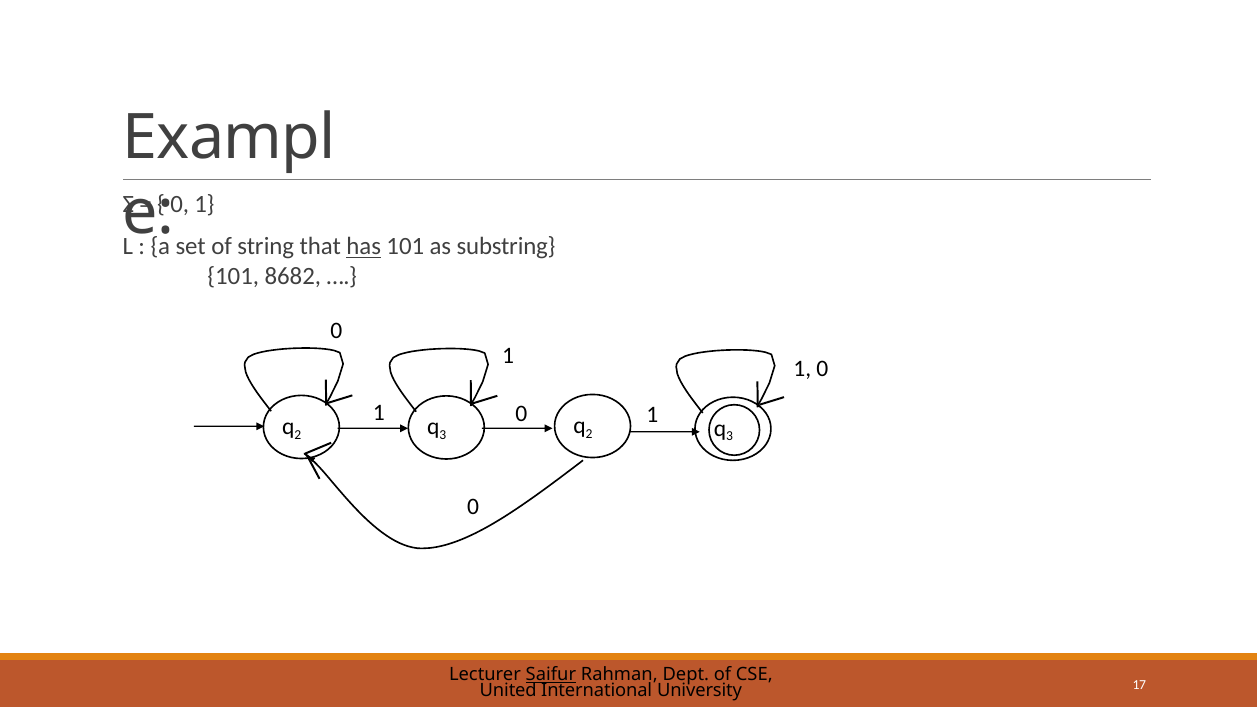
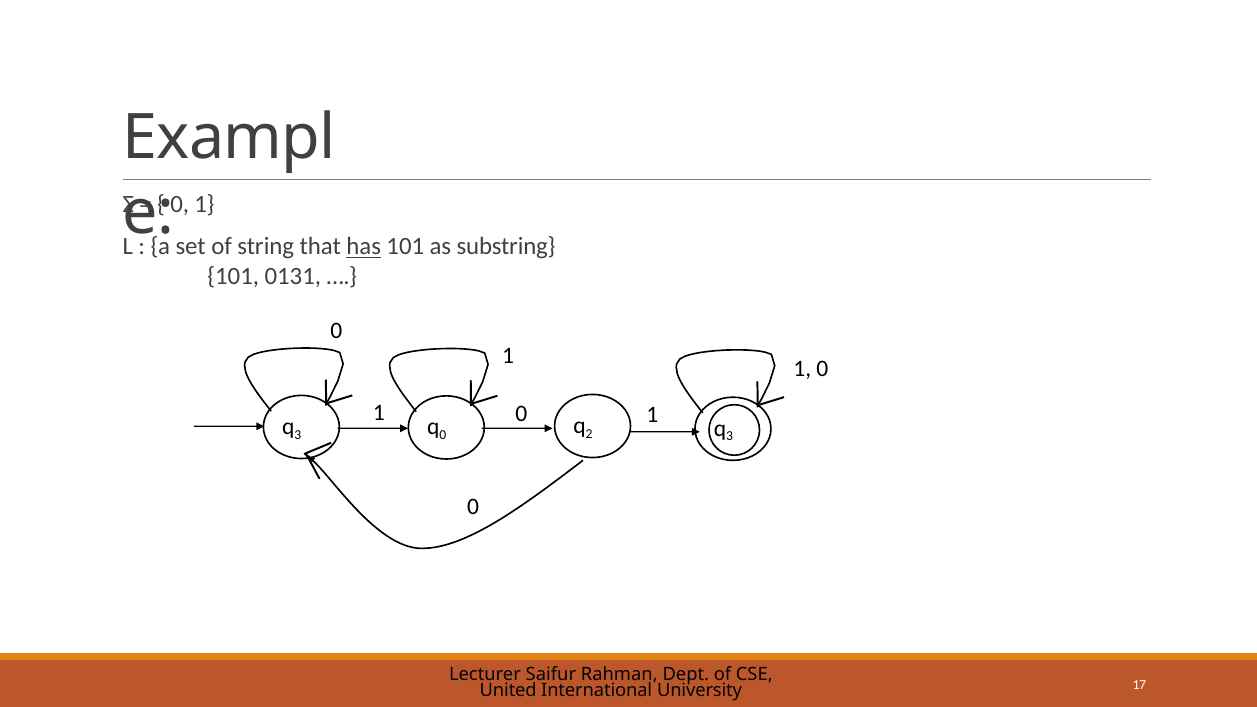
8682: 8682 -> 0131 (293, 276)
2: 2 -> 3 (298, 435)
3: 3 -> 0 (443, 435)
Saifur underline: present -> none (551, 674)
